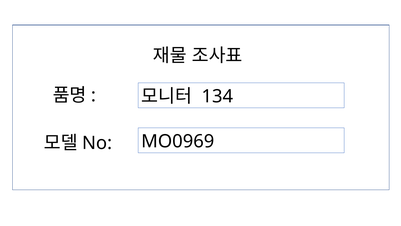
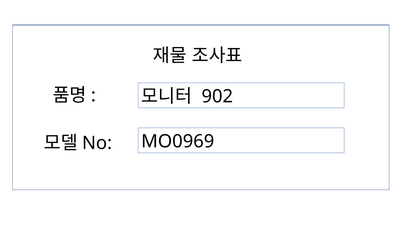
134: 134 -> 902 (217, 96)
